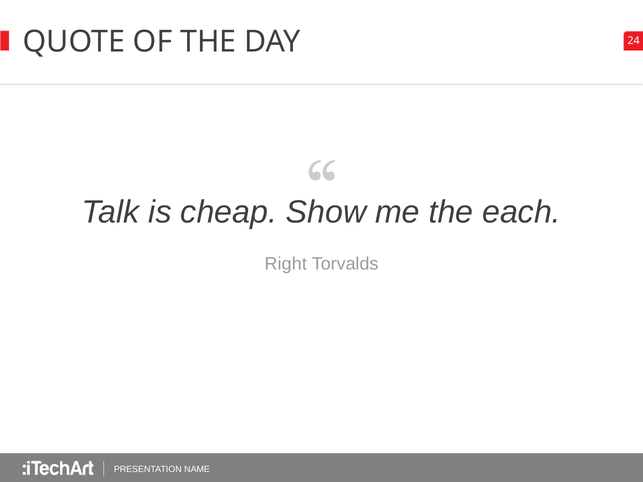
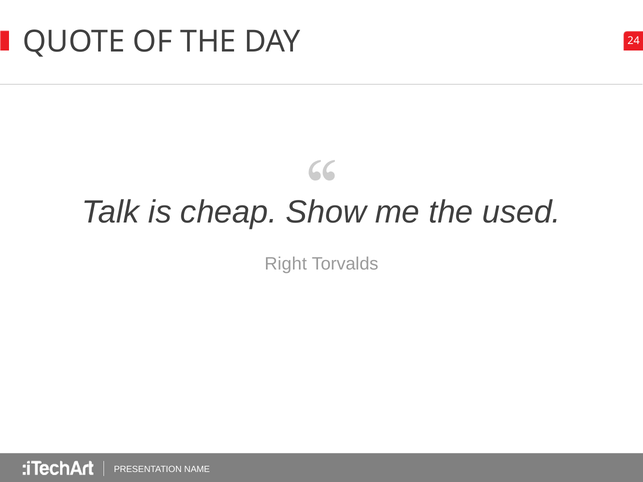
each: each -> used (522, 212)
